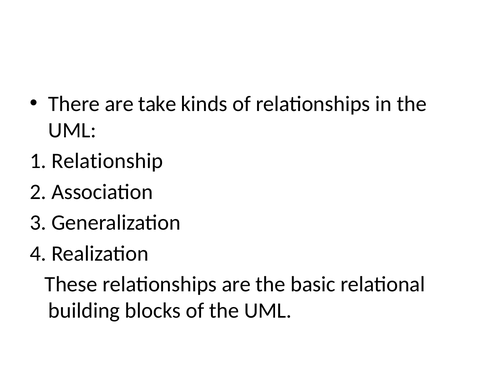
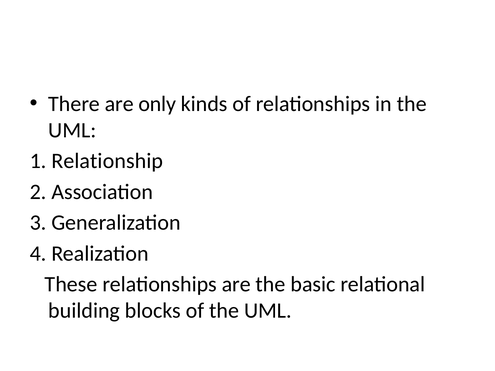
take: take -> only (157, 104)
